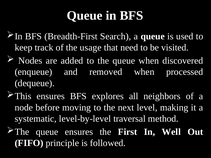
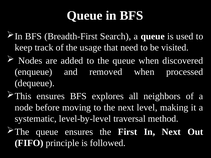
In Well: Well -> Next (171, 132)
